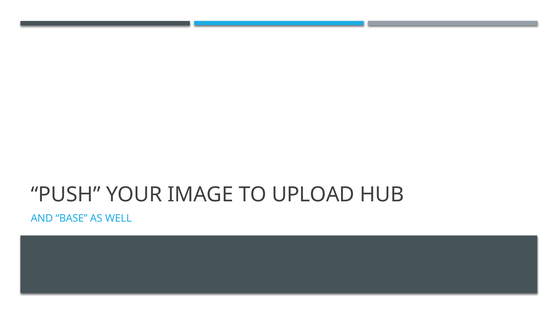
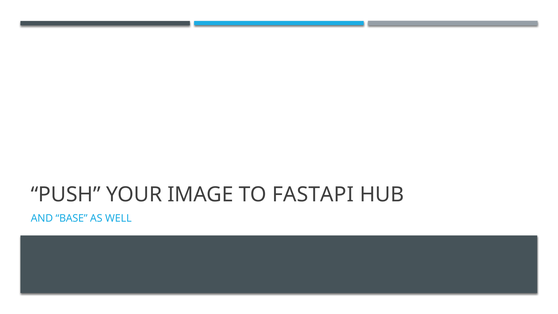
UPLOAD: UPLOAD -> FASTAPI (313, 195)
